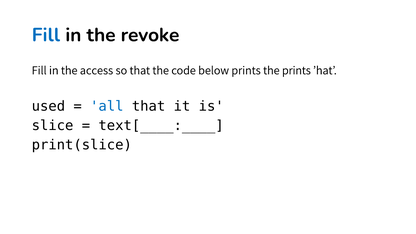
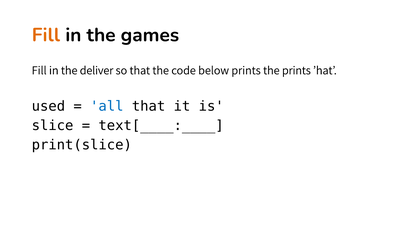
Fill colour: blue -> orange (46, 35)
revoke: revoke -> games (150, 35)
access: access -> deliver (97, 70)
